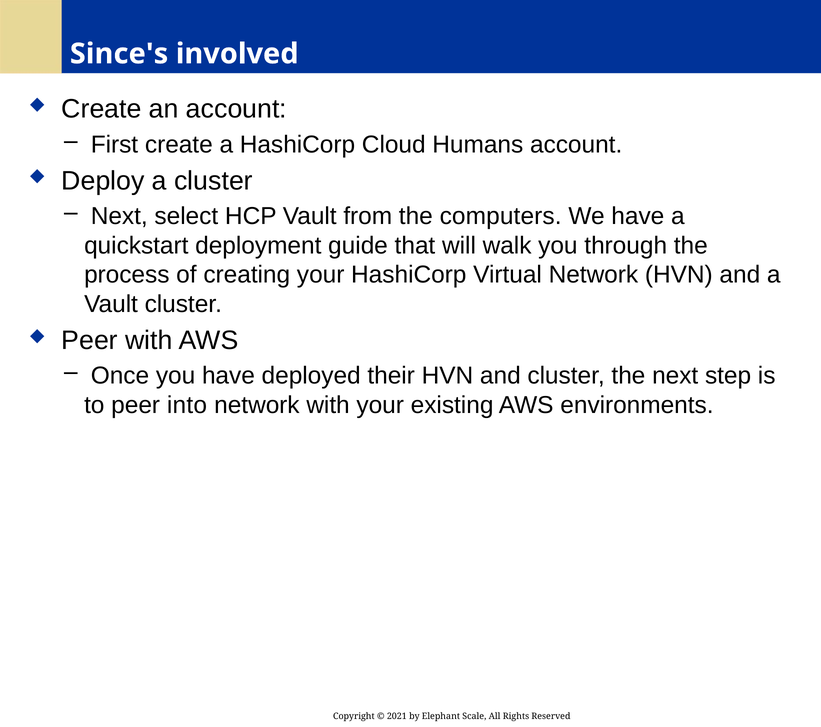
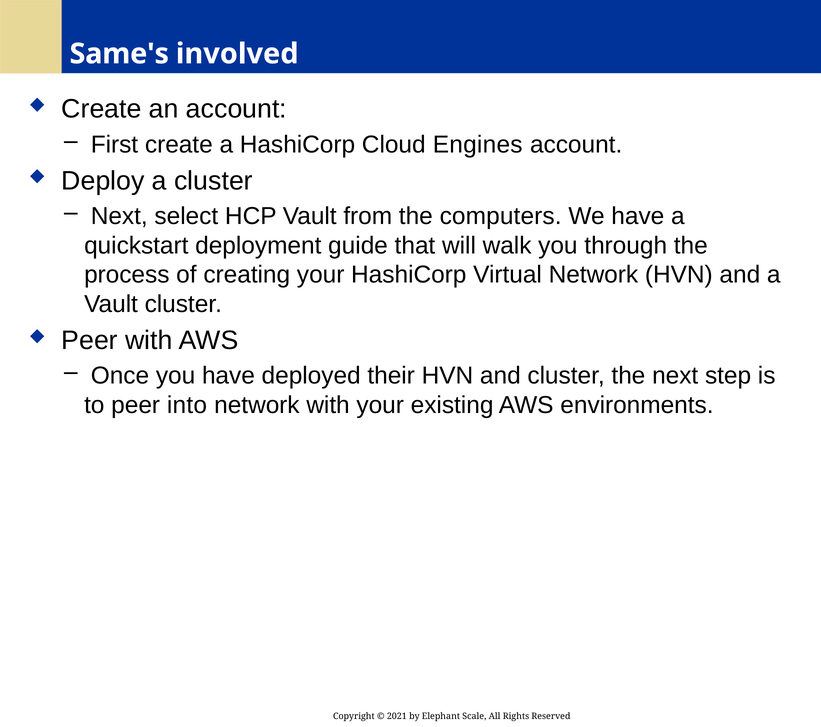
Since's: Since's -> Same's (119, 54)
Humans: Humans -> Engines (478, 145)
